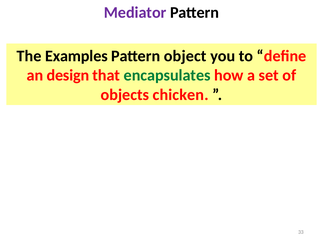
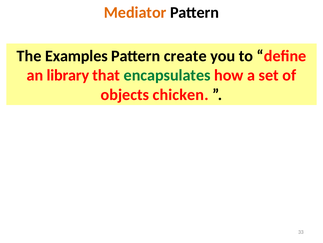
Mediator colour: purple -> orange (135, 12)
object: object -> create (185, 56)
design: design -> library (68, 75)
